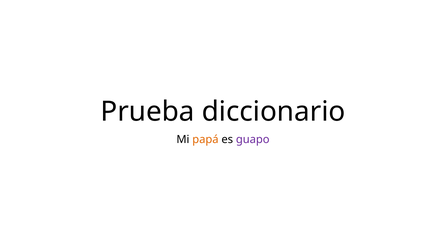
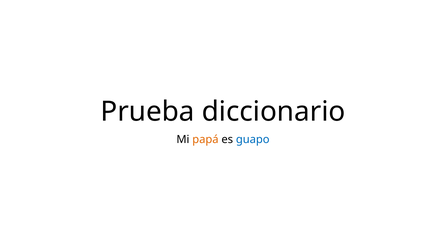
guapo colour: purple -> blue (253, 139)
